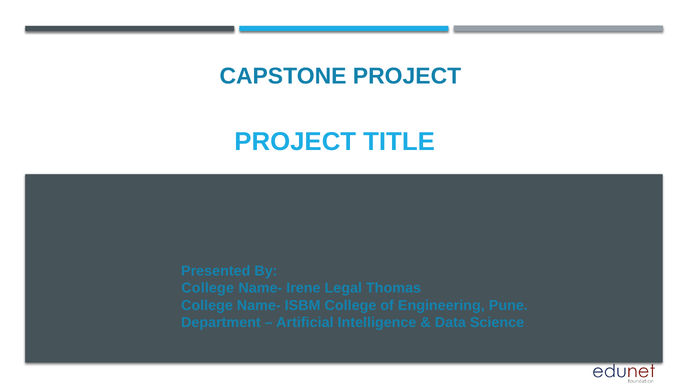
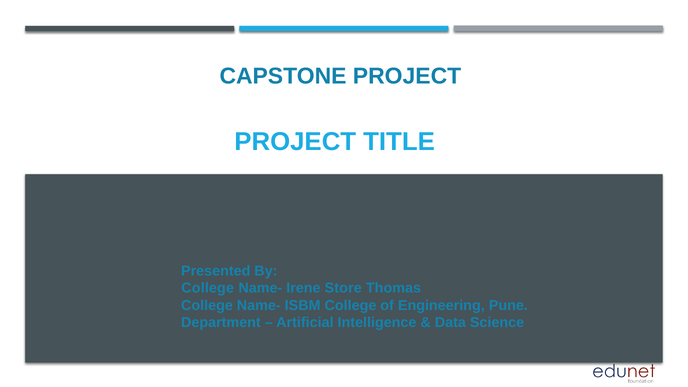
Legal: Legal -> Store (343, 288)
